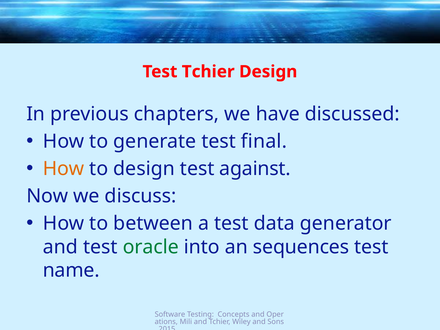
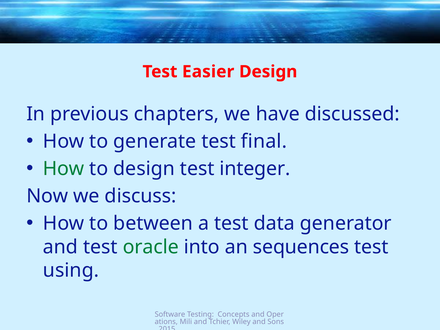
Test Tchier: Tchier -> Easier (208, 72)
How colour: orange -> green (64, 169)
against: against -> integer (255, 169)
name: name -> using (71, 271)
